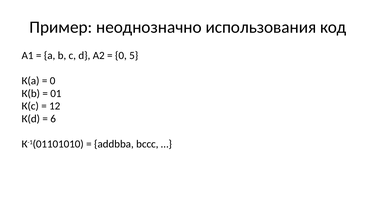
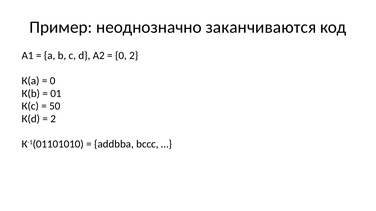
использования: использования -> заканчиваются (261, 27)
0 5: 5 -> 2 (134, 56)
12: 12 -> 50 (55, 106)
6: 6 -> 2 (53, 119)
